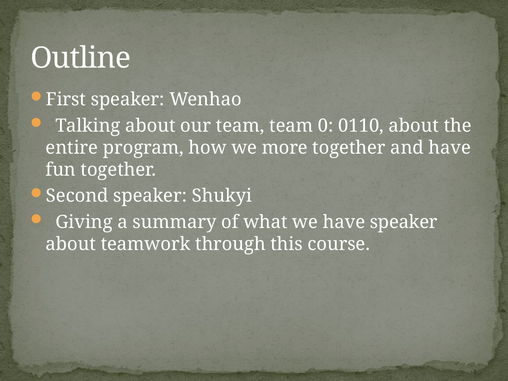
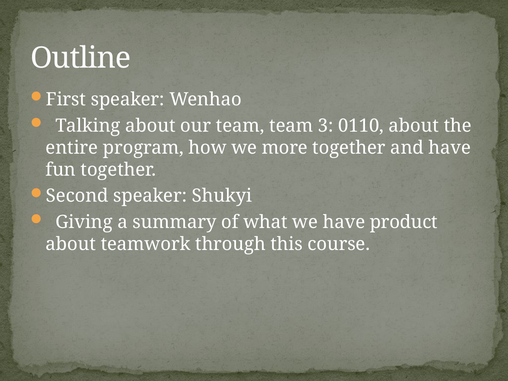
0: 0 -> 3 (326, 126)
have speaker: speaker -> product (404, 222)
